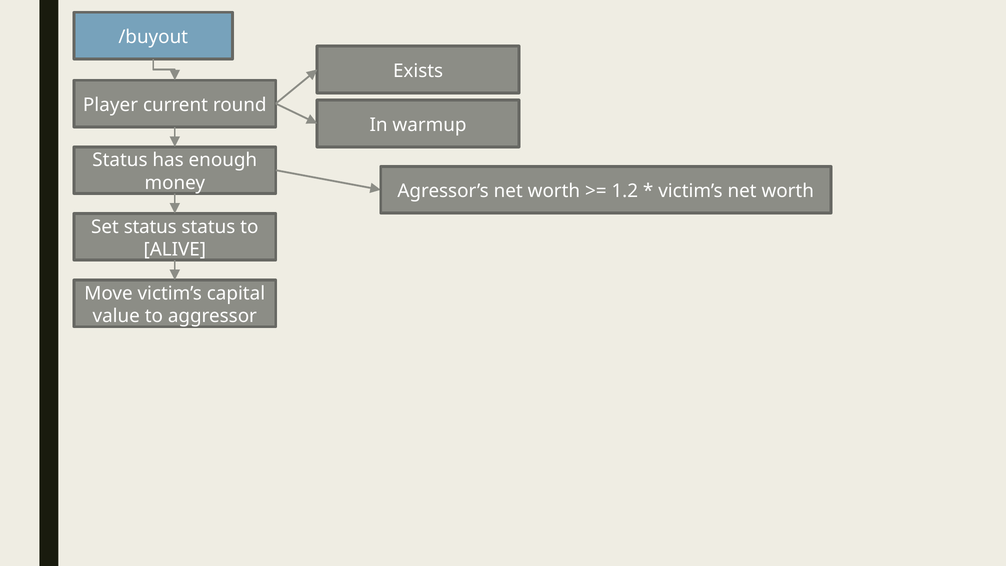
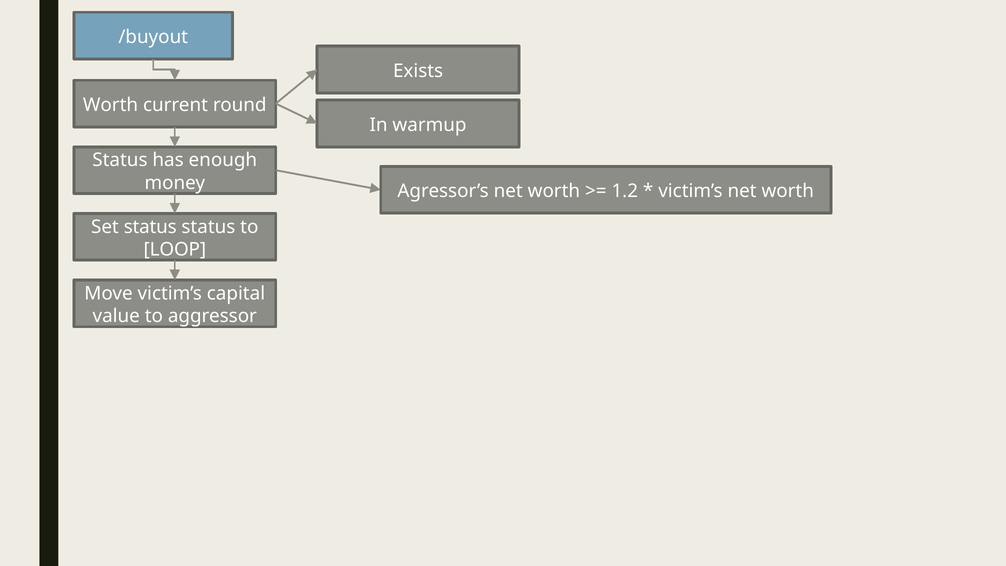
Player: Player -> Worth (111, 105)
ALIVE: ALIVE -> LOOP (175, 249)
